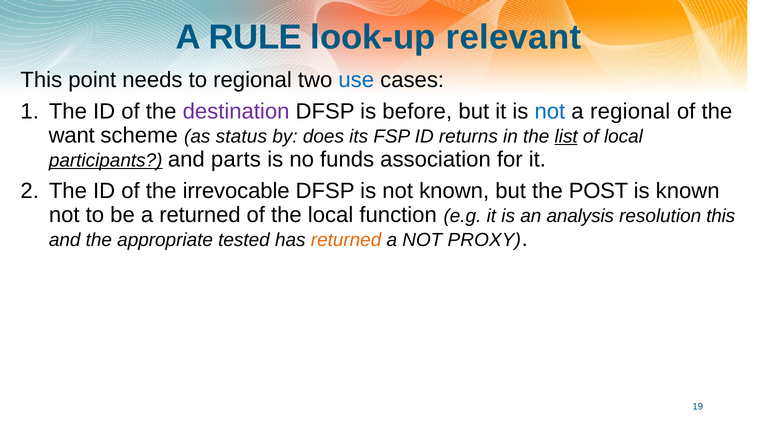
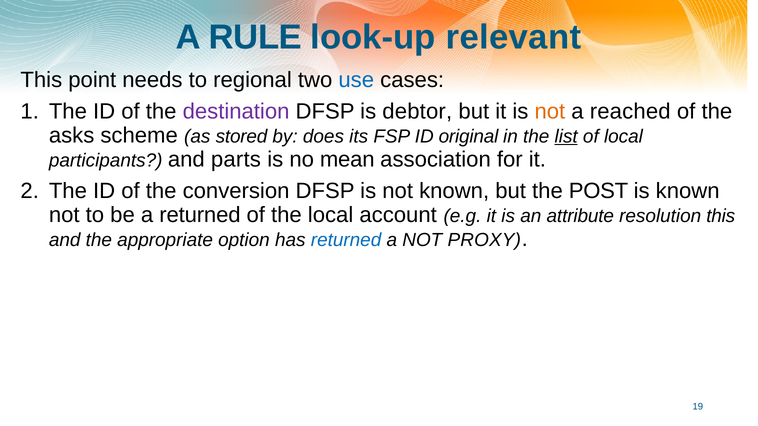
before: before -> debtor (417, 112)
not colour: blue -> orange (550, 112)
a regional: regional -> reached (630, 112)
want: want -> asks (72, 136)
status: status -> stored (242, 137)
returns: returns -> original (468, 137)
participants underline: present -> none (106, 160)
funds: funds -> mean (347, 159)
irrevocable: irrevocable -> conversion (236, 191)
function: function -> account (398, 215)
analysis: analysis -> attribute (580, 216)
tested: tested -> option (244, 240)
returned colour: orange -> blue (346, 240)
